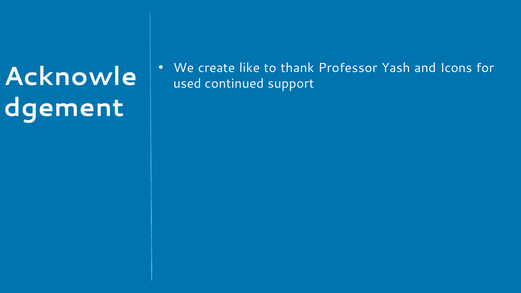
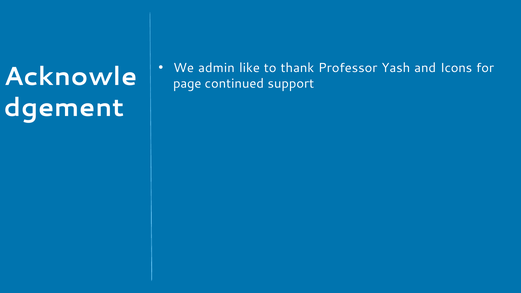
create: create -> admin (216, 68)
used: used -> page (187, 83)
